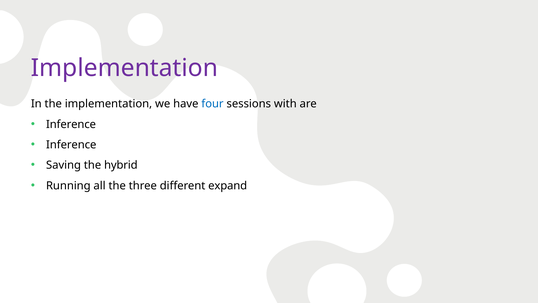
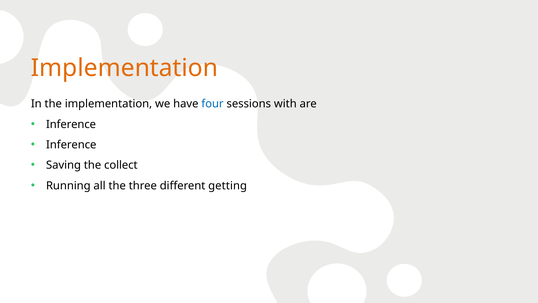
Implementation colour: purple -> orange (124, 68)
hybrid: hybrid -> collect (121, 165)
expand: expand -> getting (228, 185)
